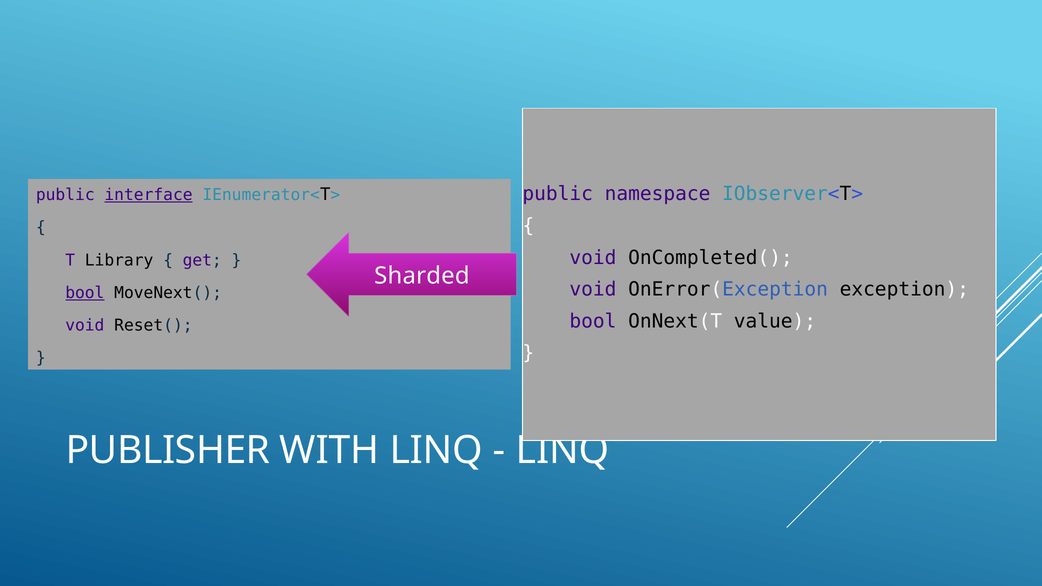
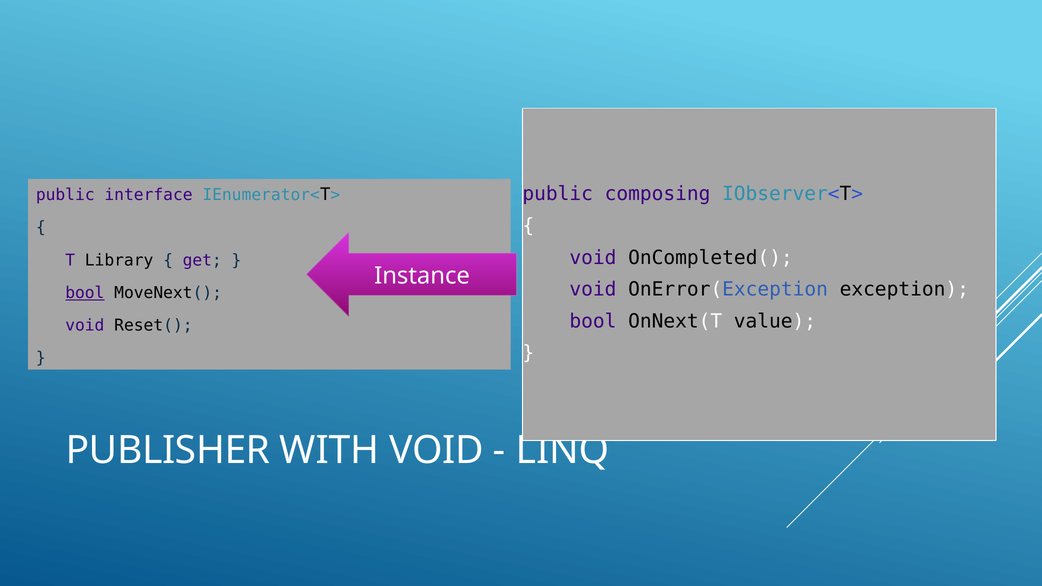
namespace: namespace -> composing (658, 194)
interface underline: present -> none (149, 195)
Sharded: Sharded -> Instance (422, 276)
WITH LINQ: LINQ -> VOID (436, 451)
